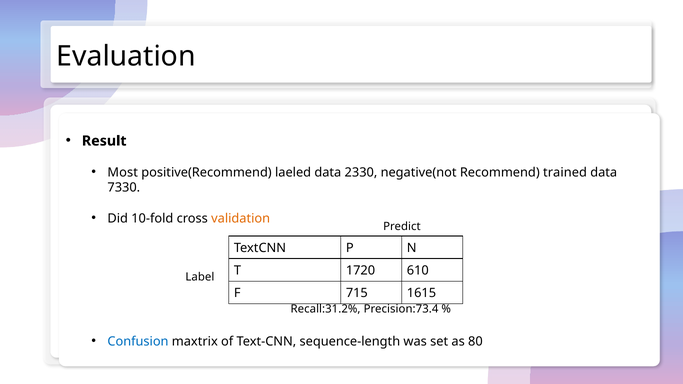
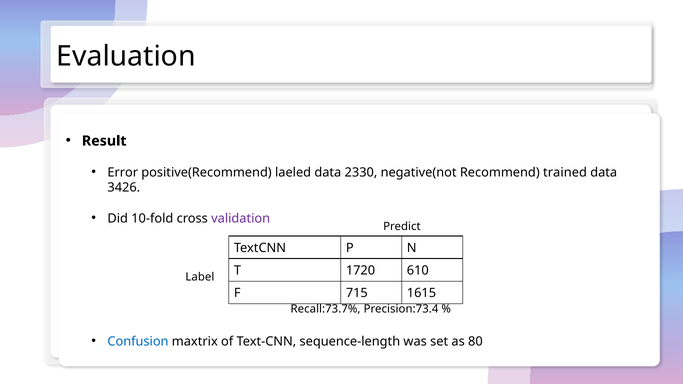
Most: Most -> Error (123, 172)
7330: 7330 -> 3426 (124, 188)
validation colour: orange -> purple (241, 219)
Recall:31.2%: Recall:31.2% -> Recall:73.7% (326, 309)
